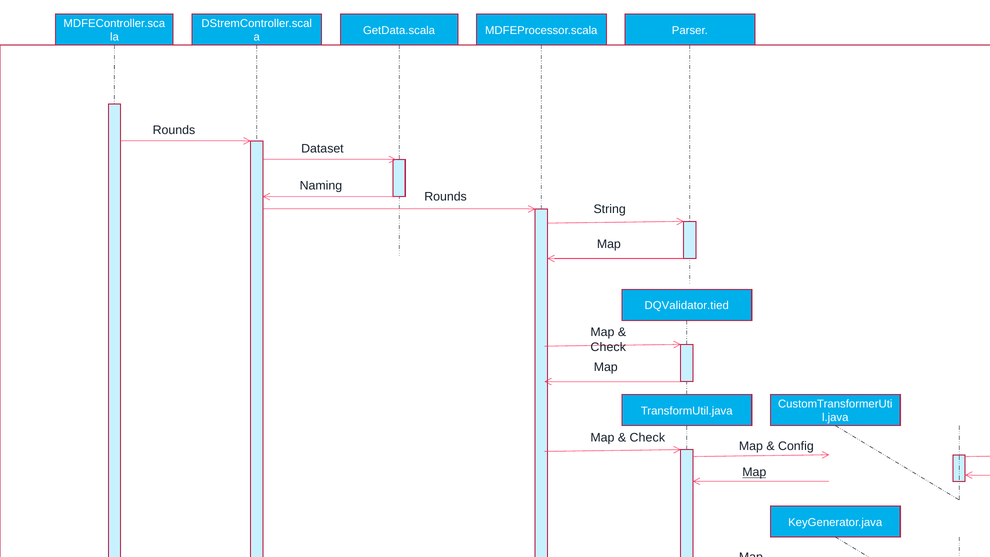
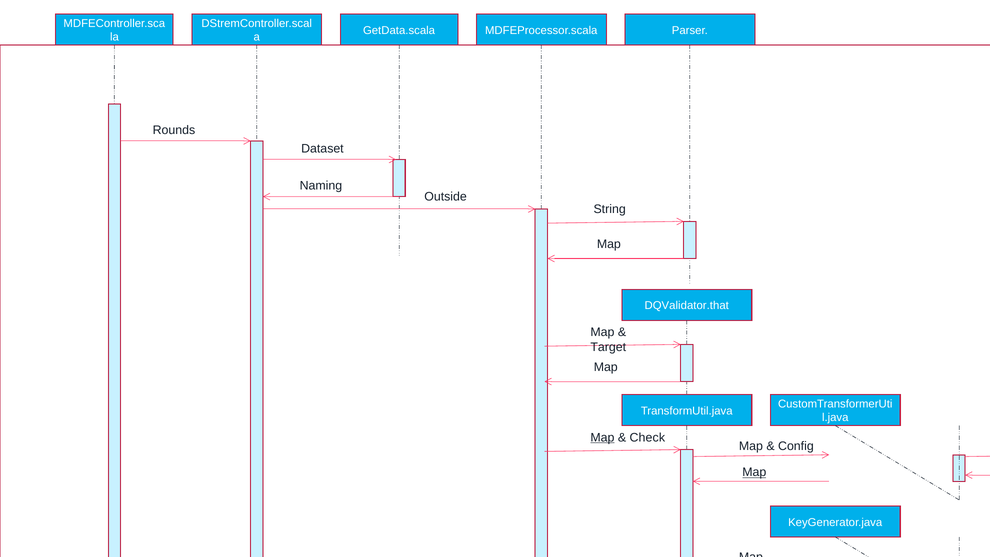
Rounds: Rounds -> Outside (446, 197)
DQValidator.tied: DQValidator.tied -> DQValidator.that (687, 306)
Check: Check -> Target (608, 347)
Map underline: none -> present (602, 437)
